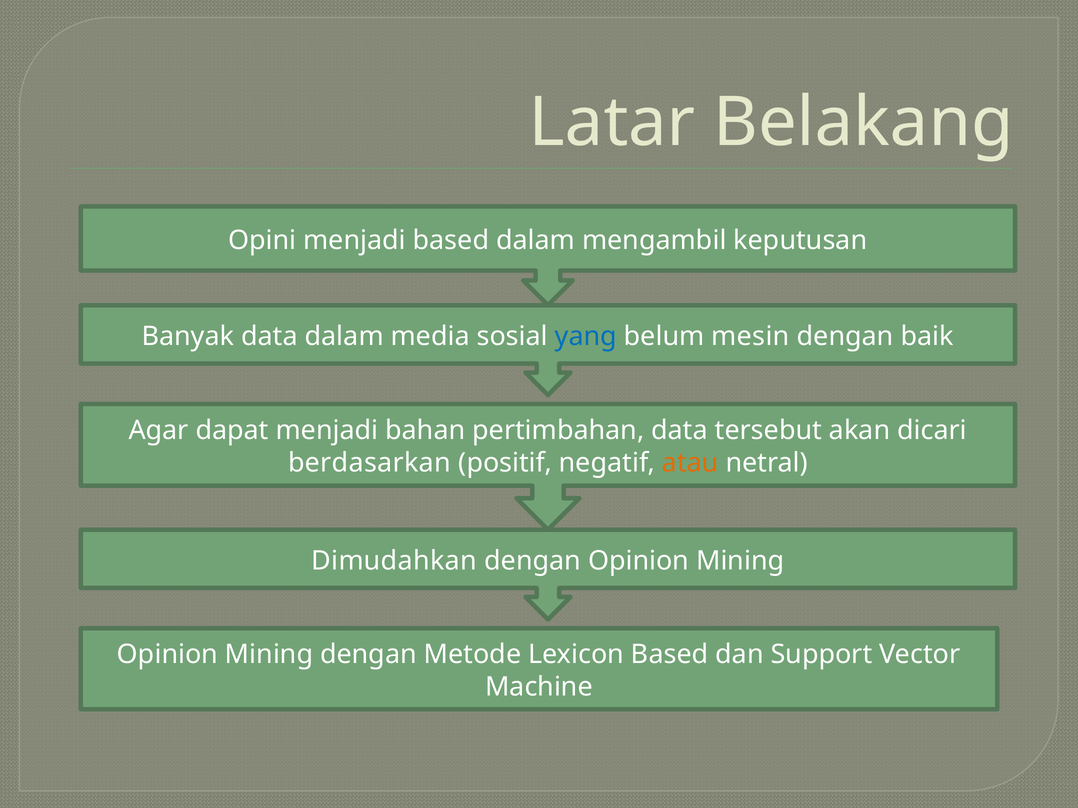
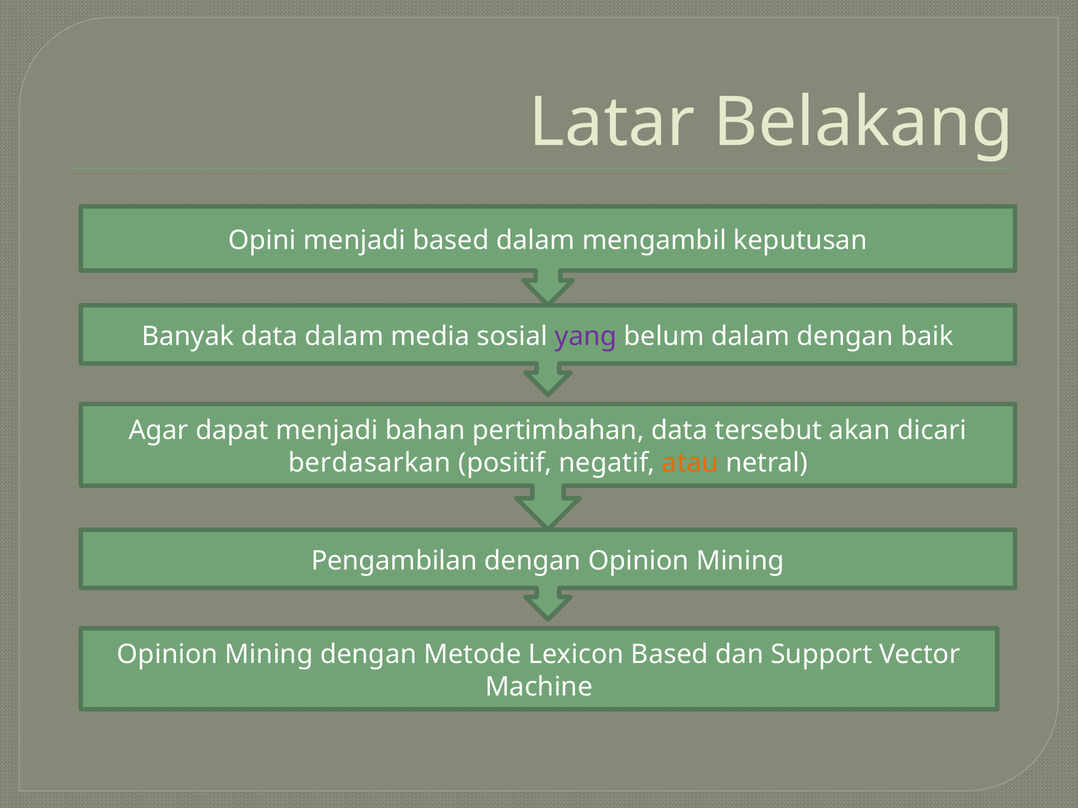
yang colour: blue -> purple (586, 336)
belum mesin: mesin -> dalam (751, 336)
Dimudahkan: Dimudahkan -> Pengambilan (394, 561)
